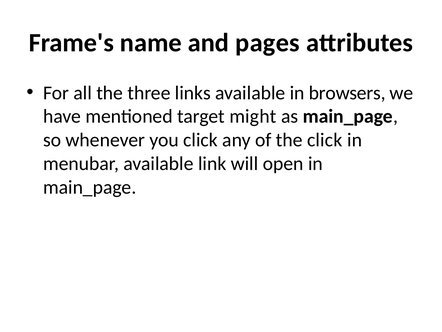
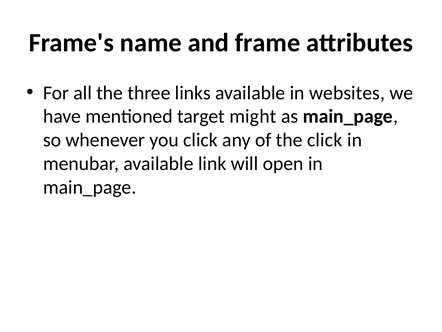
pages: pages -> frame (268, 43)
browsers: browsers -> websites (347, 93)
